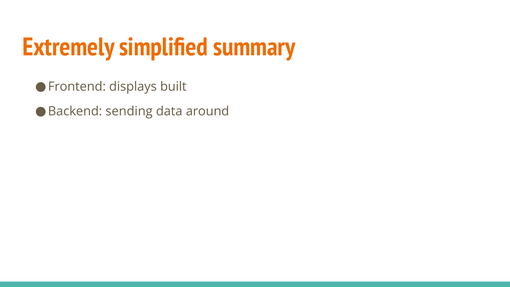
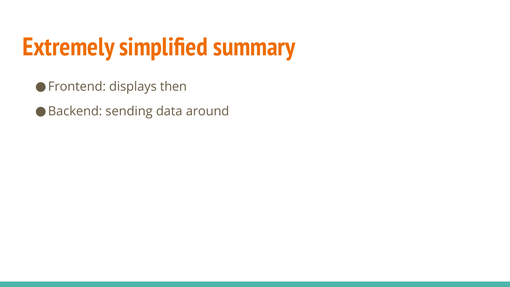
built: built -> then (173, 87)
